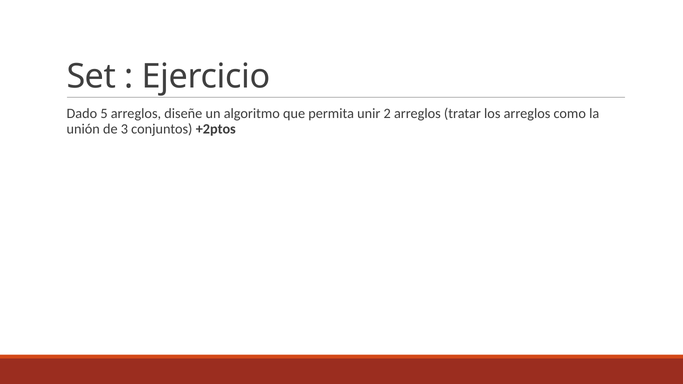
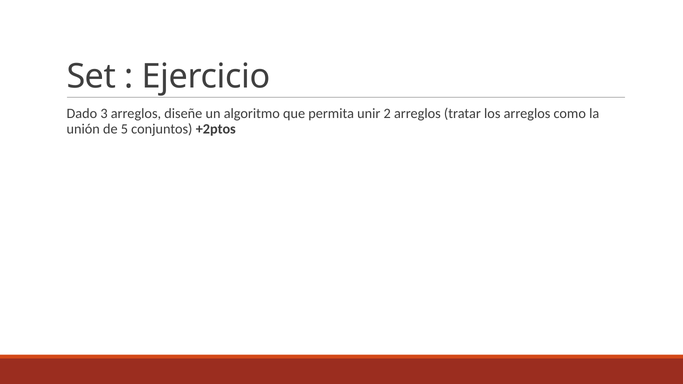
5: 5 -> 3 (104, 114)
3: 3 -> 5 (124, 129)
